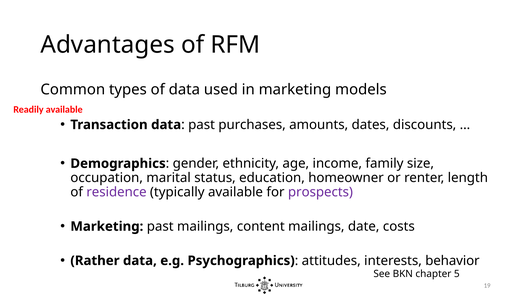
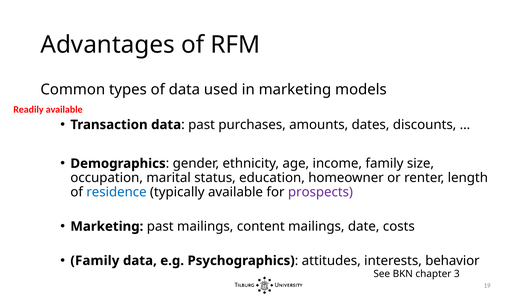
residence colour: purple -> blue (116, 192)
Rather: Rather -> Family (95, 260)
5: 5 -> 3 (457, 273)
